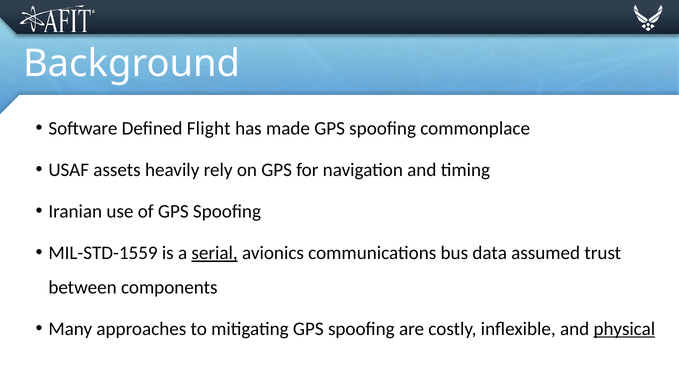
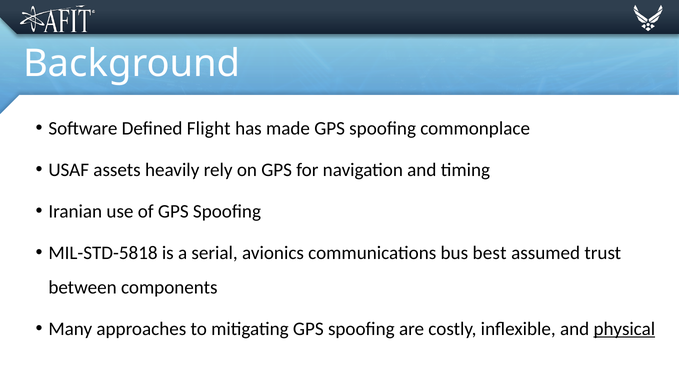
MIL-STD-1559: MIL-STD-1559 -> MIL-STD-5818 (103, 253)
serial underline: present -> none (215, 253)
data: data -> best (490, 253)
